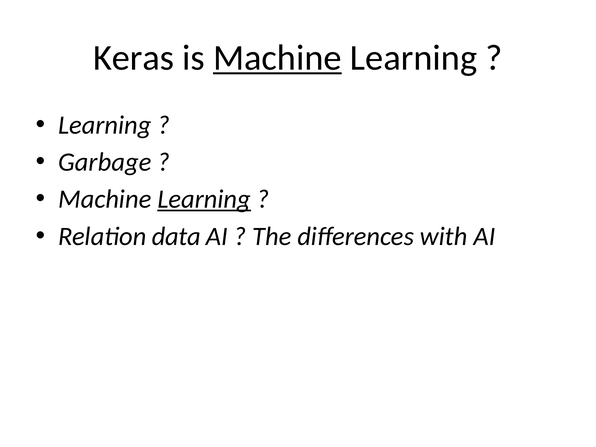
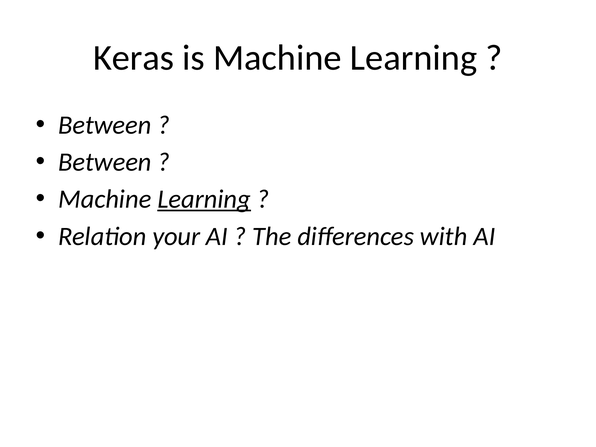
Machine underline: present -> none (277, 58)
Learning: Learning -> Between (105, 125)
Garbage: Garbage -> Between (105, 162)
data: data -> your (176, 236)
